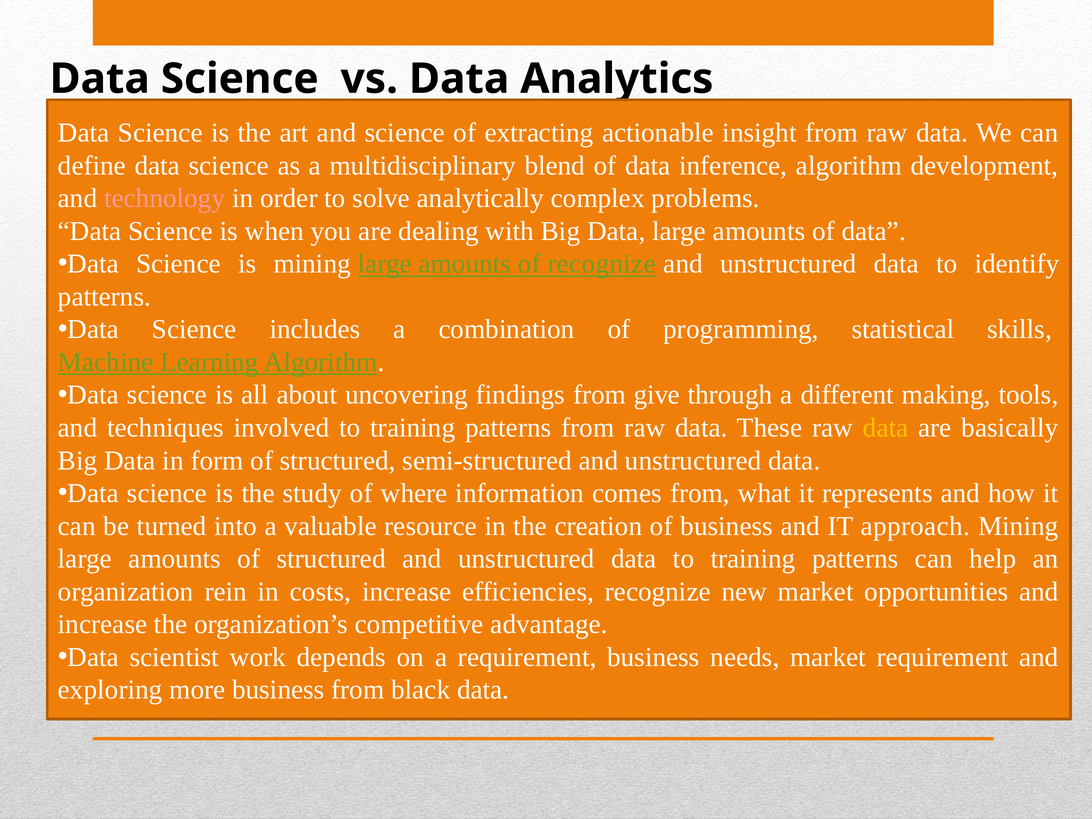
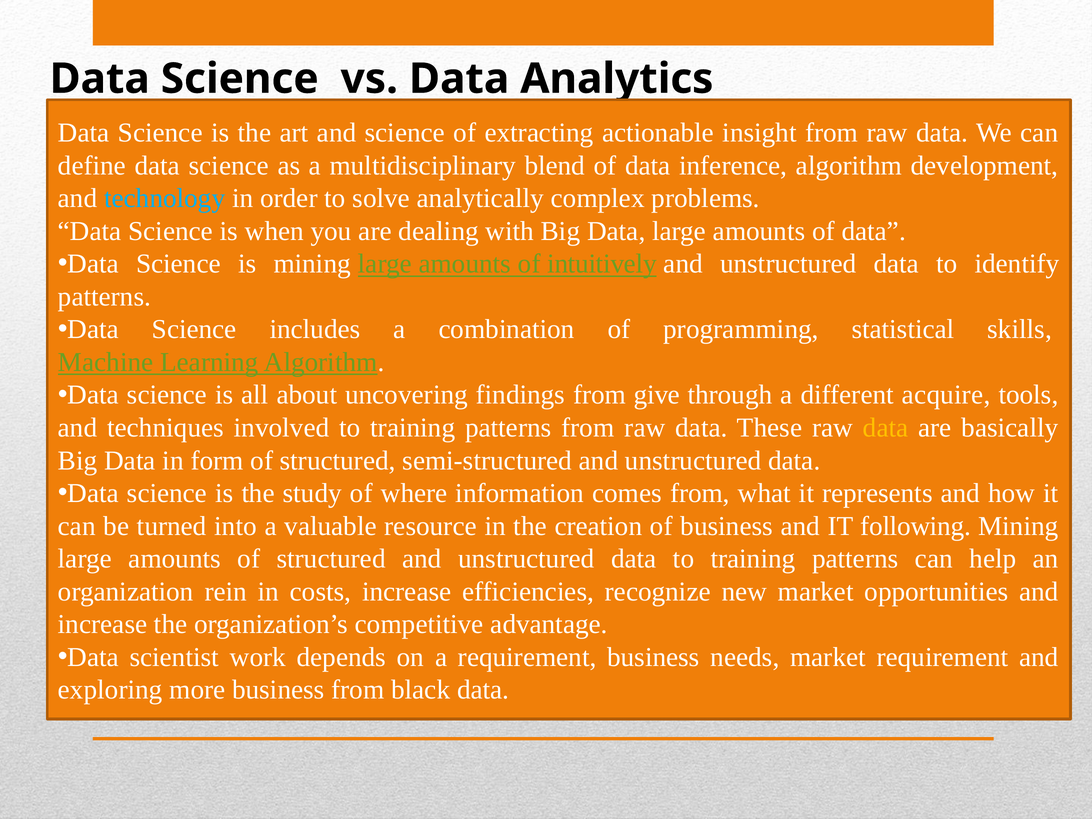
technology colour: pink -> light blue (165, 198)
of recognize: recognize -> intuitively (602, 264)
making: making -> acquire (946, 395)
approach: approach -> following (916, 526)
